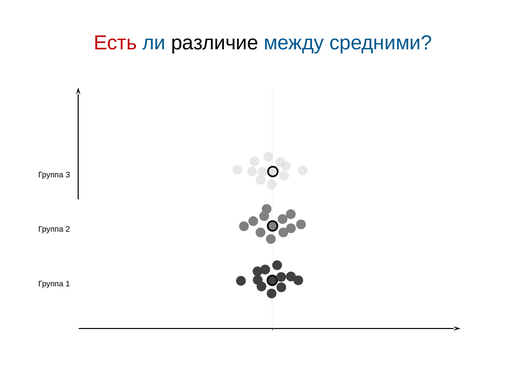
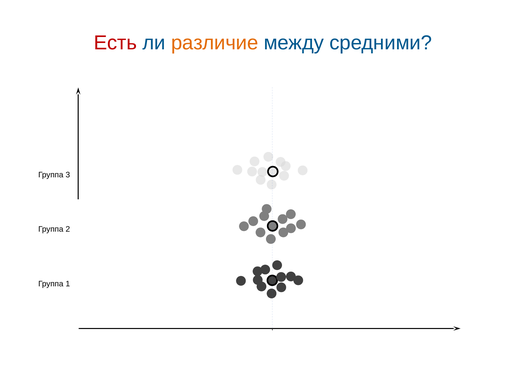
различие colour: black -> orange (215, 43)
